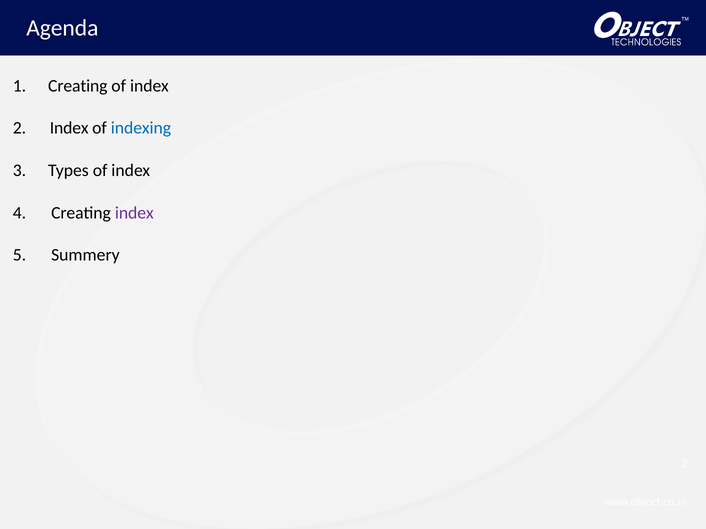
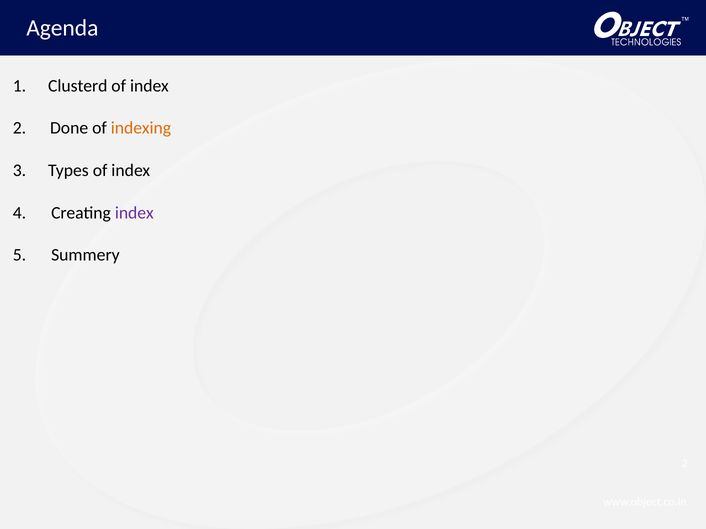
Creating: Creating -> Clusterd (78, 86)
2 Index: Index -> Done (69, 128)
indexing colour: blue -> orange (141, 128)
